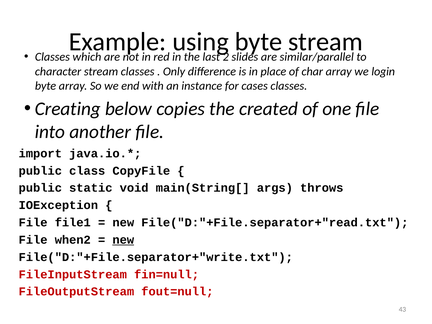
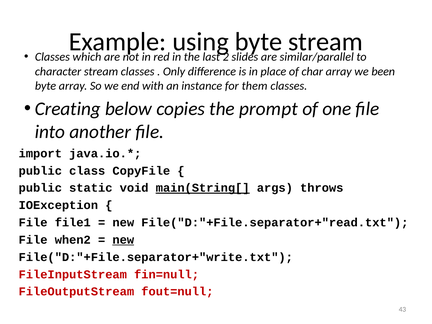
login: login -> been (383, 71)
cases: cases -> them (255, 86)
created: created -> prompt (268, 109)
main(String[ underline: none -> present (203, 188)
